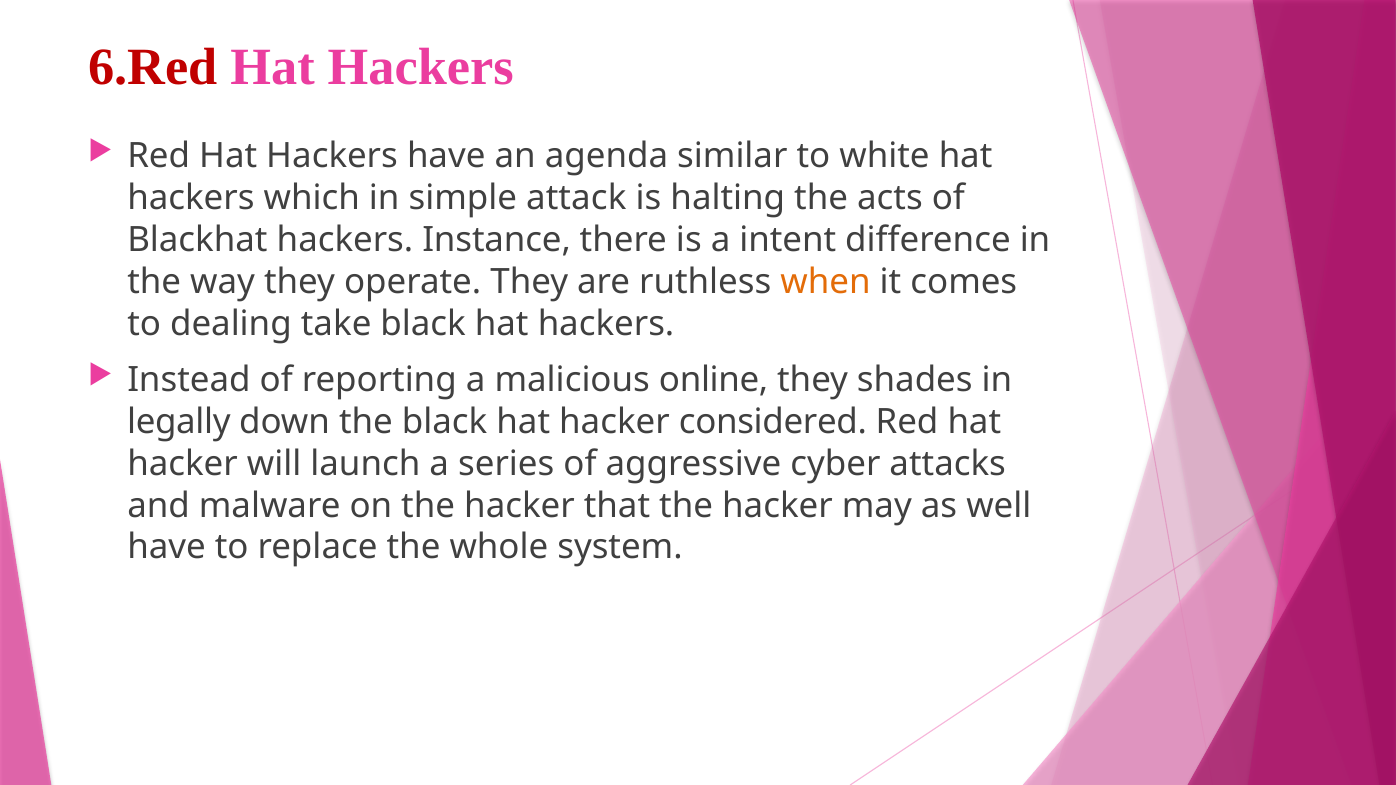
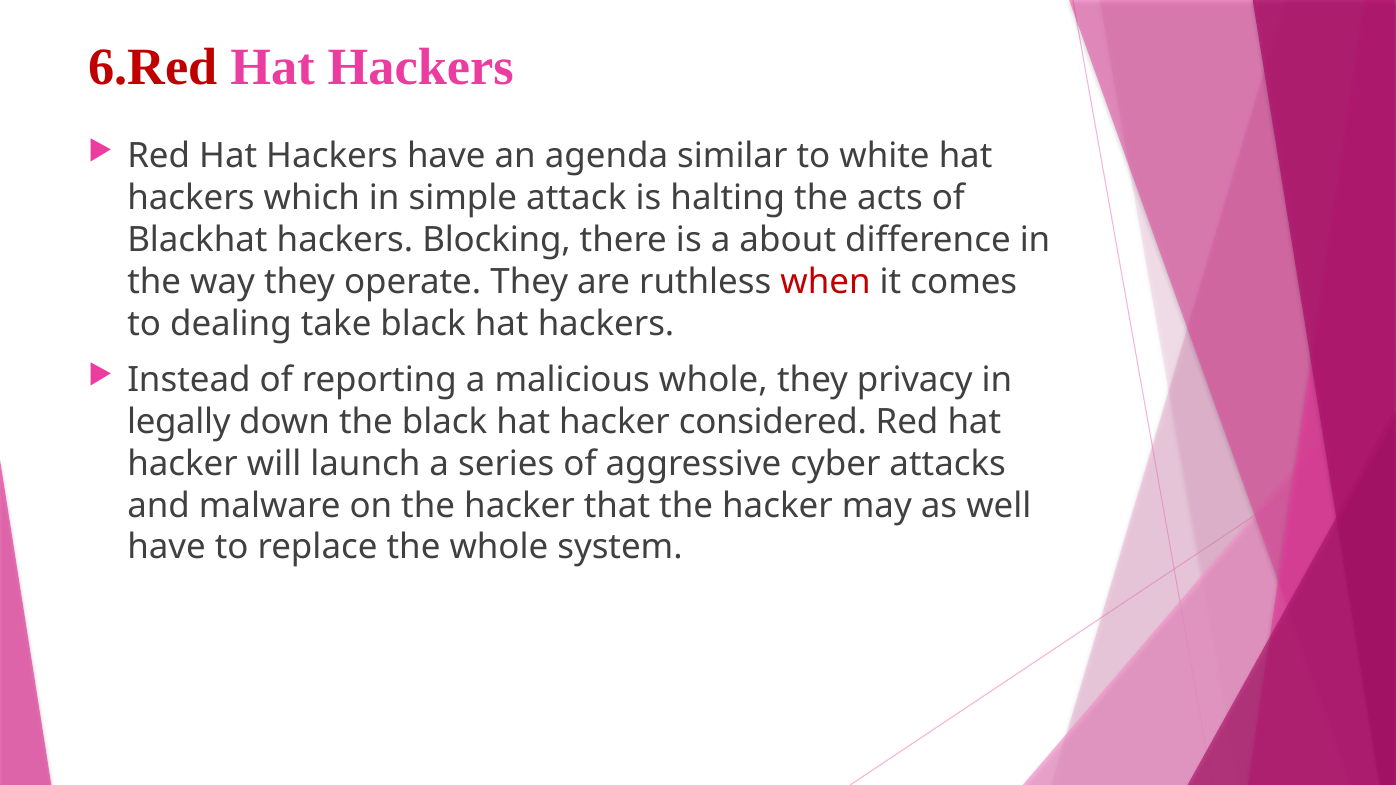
Instance: Instance -> Blocking (497, 240)
intent: intent -> about (788, 240)
when colour: orange -> red (826, 282)
malicious online: online -> whole (713, 380)
shades: shades -> privacy (915, 380)
